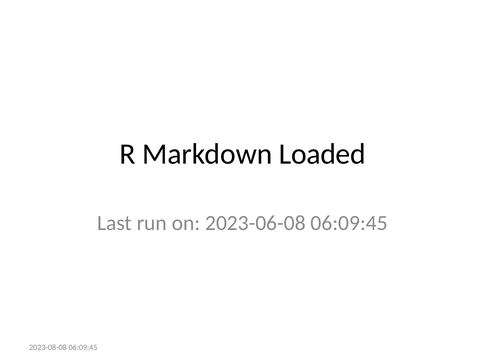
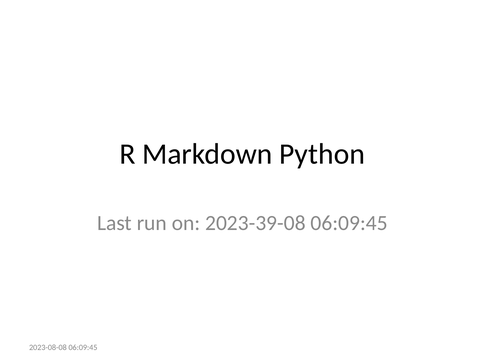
Loaded: Loaded -> Python (322, 154)
2023-06-08: 2023-06-08 -> 2023-39-08 (255, 223)
